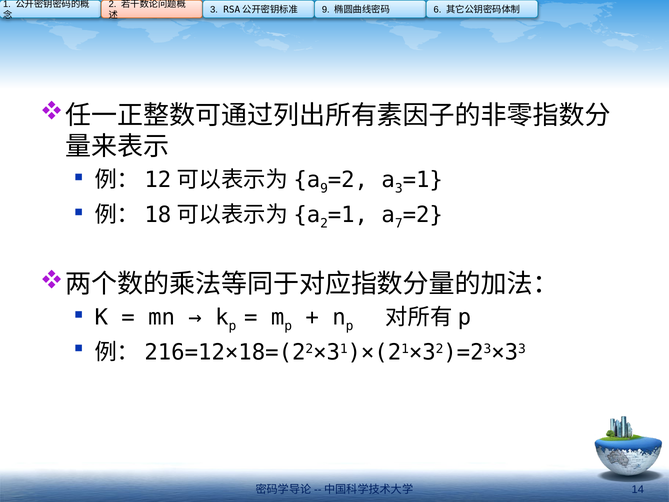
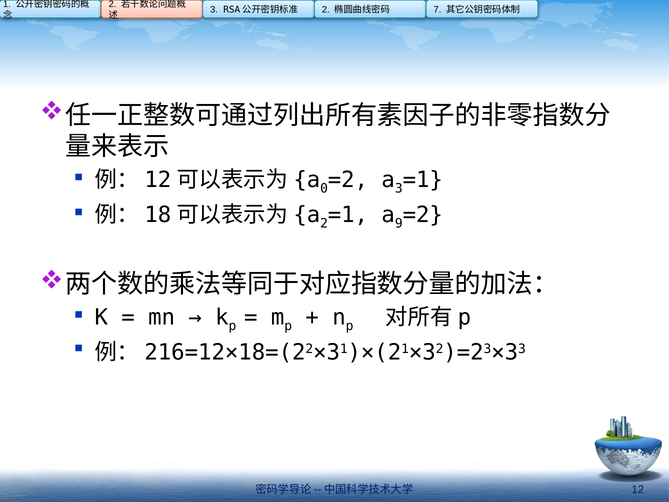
9: 9 -> 2 (326, 10)
6: 6 -> 7 (437, 9)
9: 9 -> 0 (324, 188)
7: 7 -> 9 (399, 223)
14: 14 -> 12 (638, 489)
